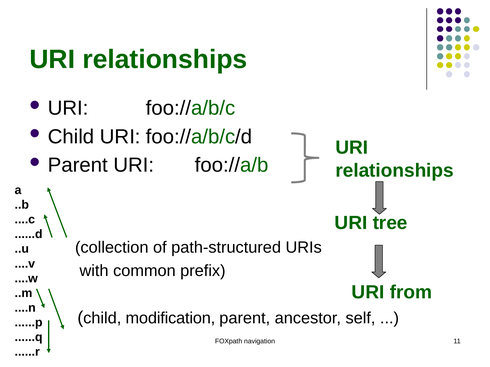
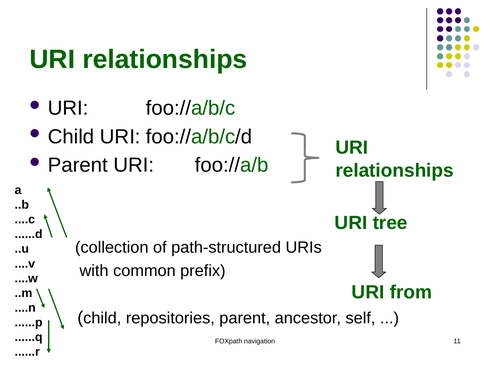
modification: modification -> repositories (170, 318)
